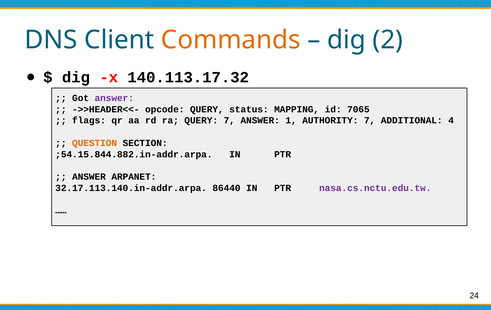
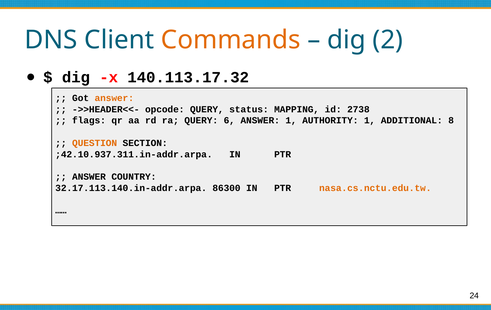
answer colour: purple -> orange (114, 98)
7065: 7065 -> 2738 (358, 109)
QUERY 7: 7 -> 6 (229, 120)
AUTHORITY 7: 7 -> 1 (370, 120)
4: 4 -> 8 (451, 120)
;54.15.844.882.in-addr.arpa: ;54.15.844.882.in-addr.arpa -> ;42.10.937.311.in-addr.arpa (134, 154)
ARPANET: ARPANET -> COUNTRY (134, 176)
86440: 86440 -> 86300 (226, 188)
nasa.cs.nctu.edu.tw colour: purple -> orange (375, 188)
